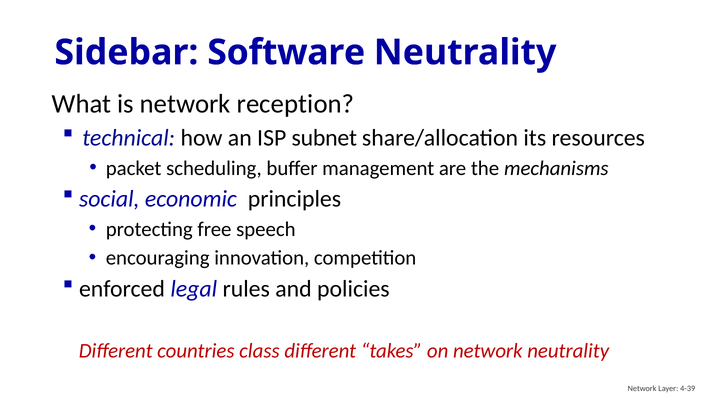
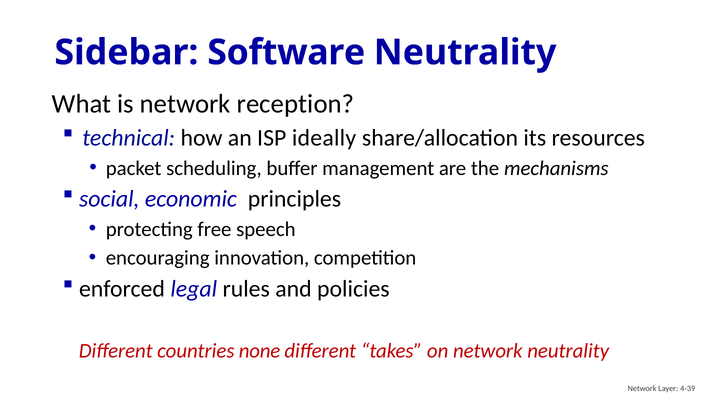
subnet: subnet -> ideally (324, 138)
class: class -> none (260, 351)
